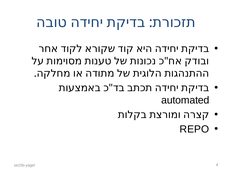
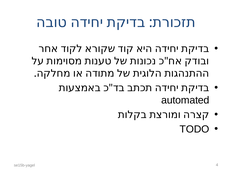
REPO: REPO -> TODO (194, 129)
